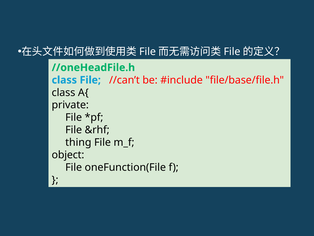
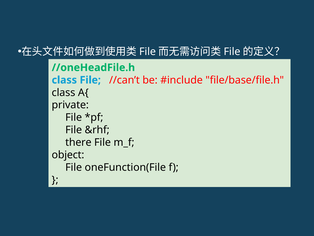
thing: thing -> there (78, 142)
